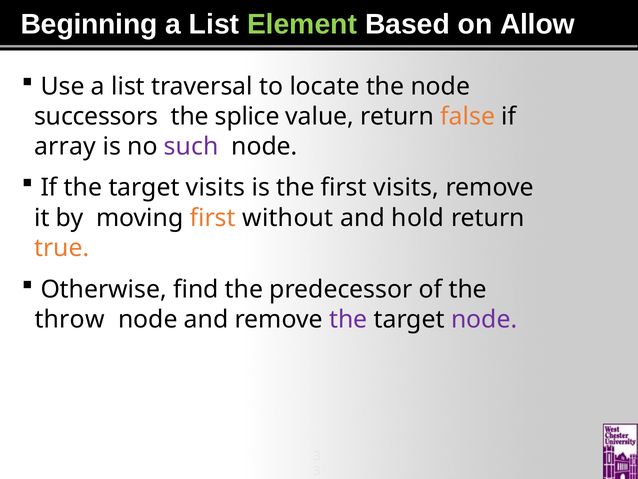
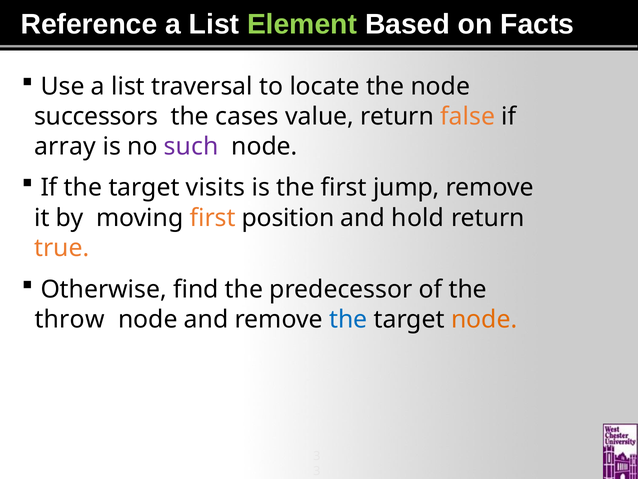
Beginning: Beginning -> Reference (89, 24)
Allow: Allow -> Facts (537, 24)
splice: splice -> cases (247, 116)
first visits: visits -> jump (406, 188)
without: without -> position (288, 218)
the colour: purple -> blue (348, 319)
node colour: purple -> orange (484, 319)
